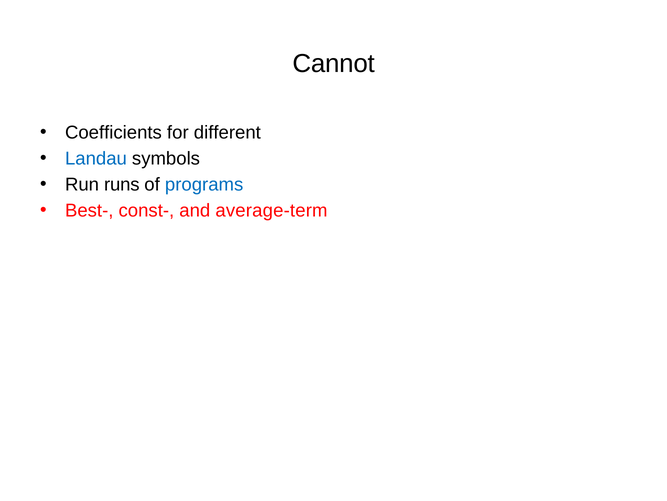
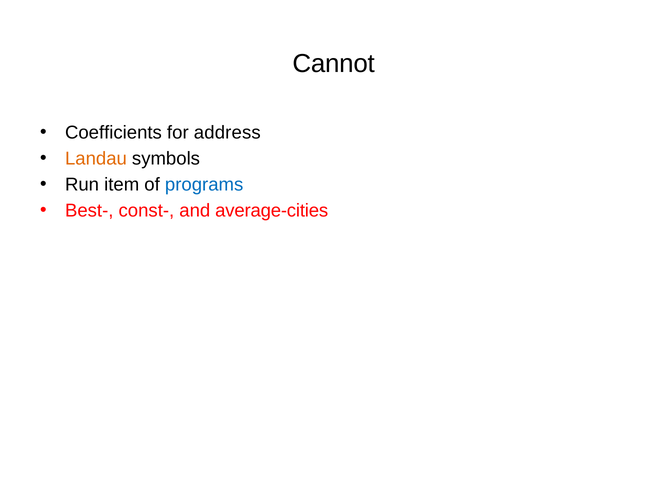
different: different -> address (227, 132)
Landau colour: blue -> orange (96, 158)
runs: runs -> item (122, 184)
average-term: average-term -> average-cities (272, 210)
